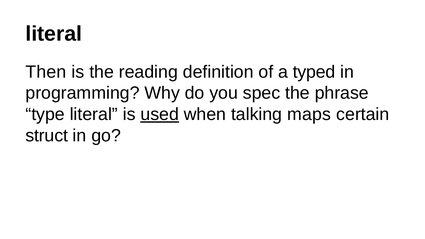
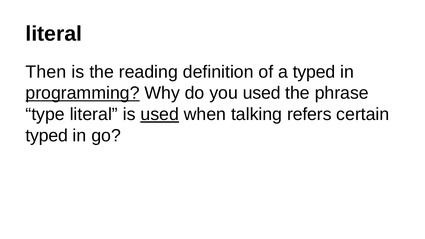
programming underline: none -> present (83, 93)
you spec: spec -> used (262, 93)
maps: maps -> refers (309, 114)
struct: struct -> typed (47, 136)
